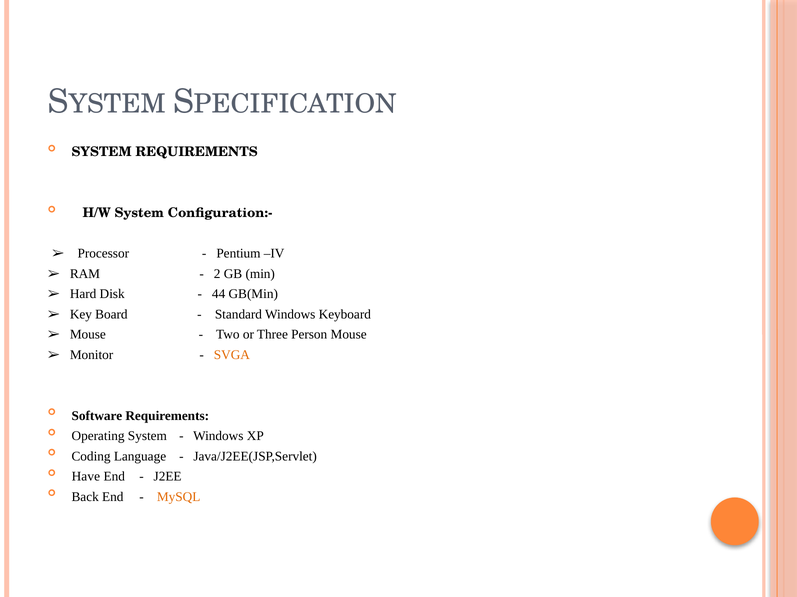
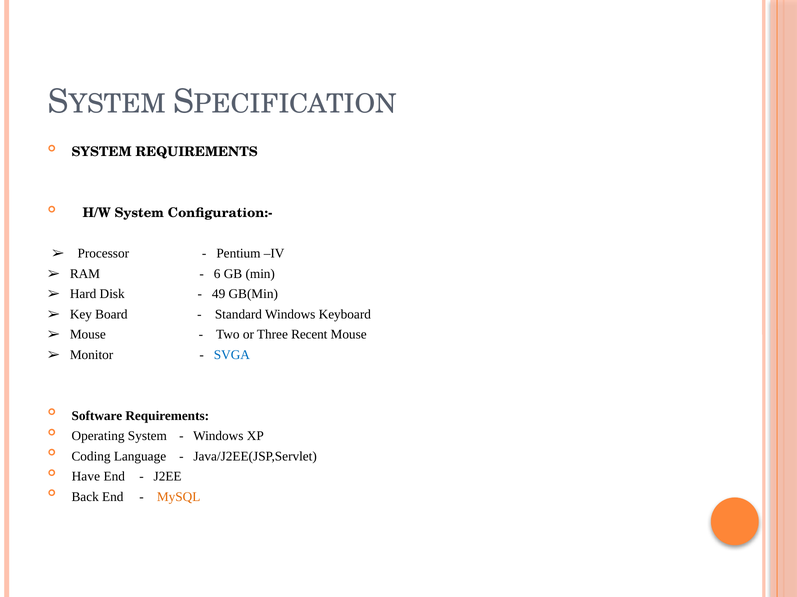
2: 2 -> 6 (217, 274)
44: 44 -> 49 (219, 294)
Person: Person -> Recent (309, 335)
SVGA colour: orange -> blue (232, 355)
